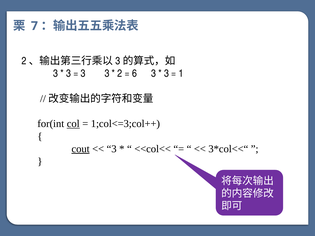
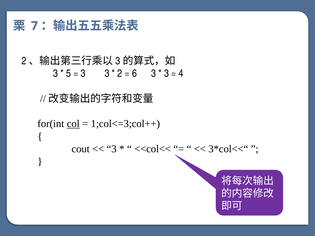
3: 3 -> 5 (68, 73)
1: 1 -> 4 (181, 73)
cout underline: present -> none (81, 149)
